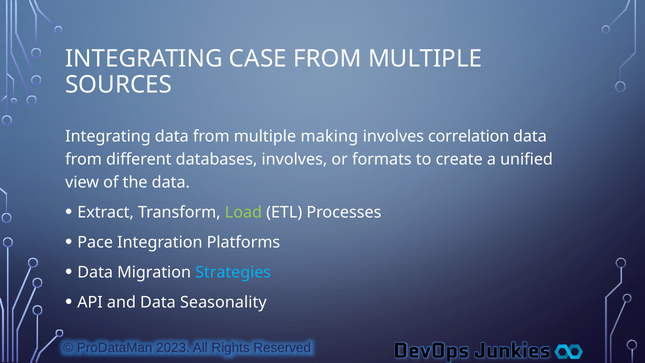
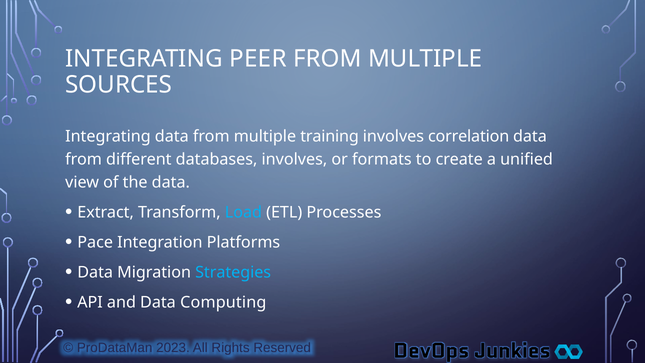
CASE: CASE -> PEER (258, 59)
making: making -> training (330, 136)
Load colour: light green -> light blue (243, 212)
Seasonality: Seasonality -> Computing (223, 302)
